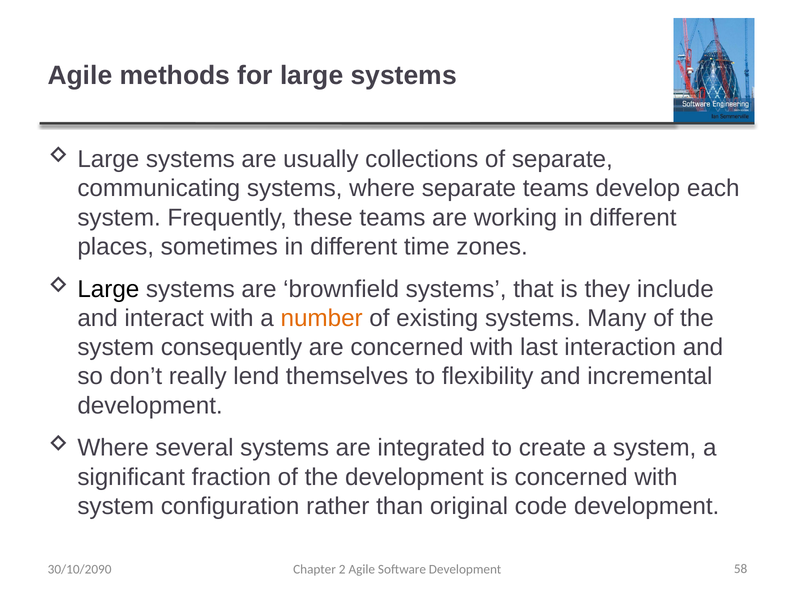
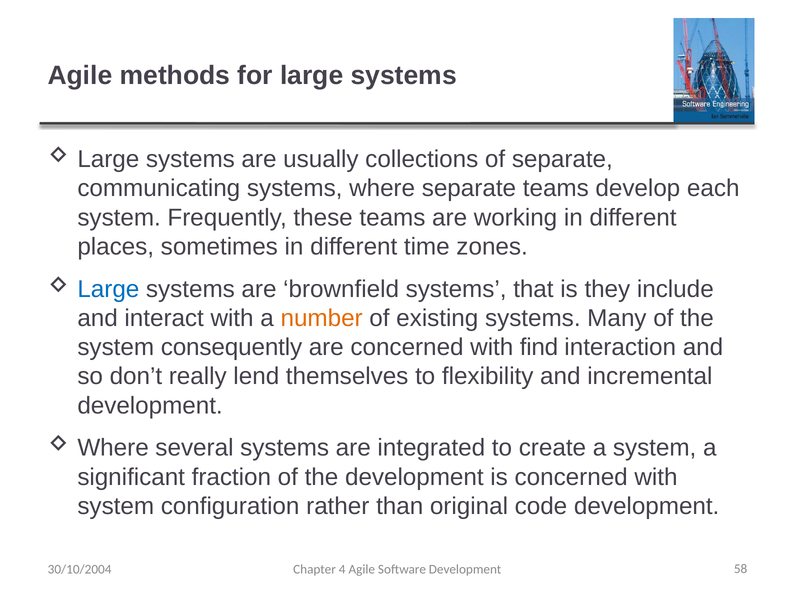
Large colour: black -> blue (108, 289)
last: last -> find (539, 347)
30/10/2090: 30/10/2090 -> 30/10/2004 (80, 569)
2: 2 -> 4 (342, 569)
